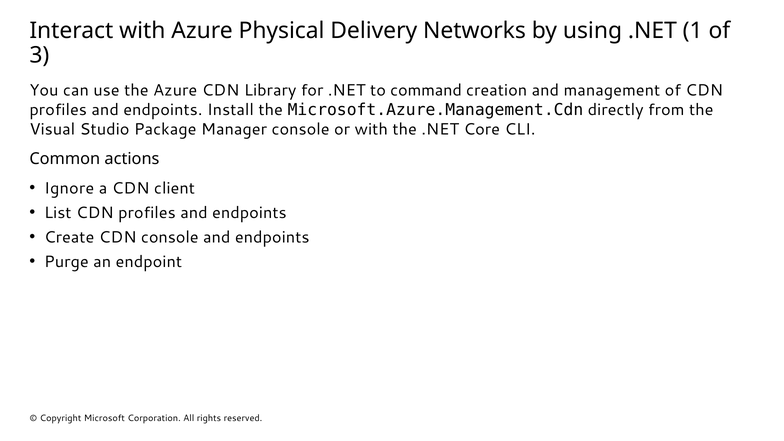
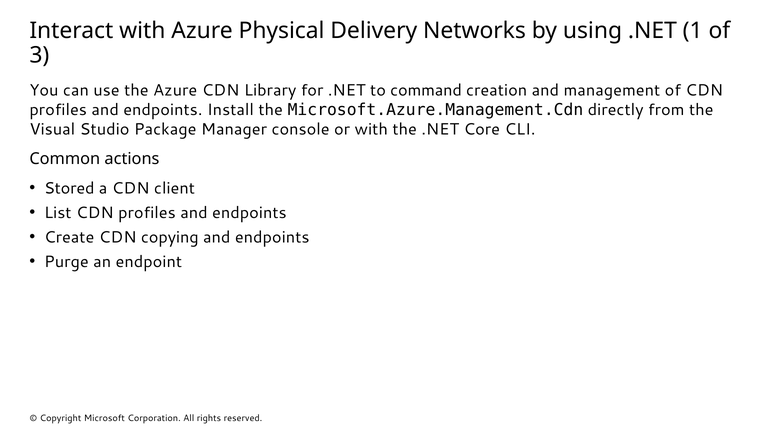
Ignore: Ignore -> Stored (69, 188)
CDN console: console -> copying (170, 237)
